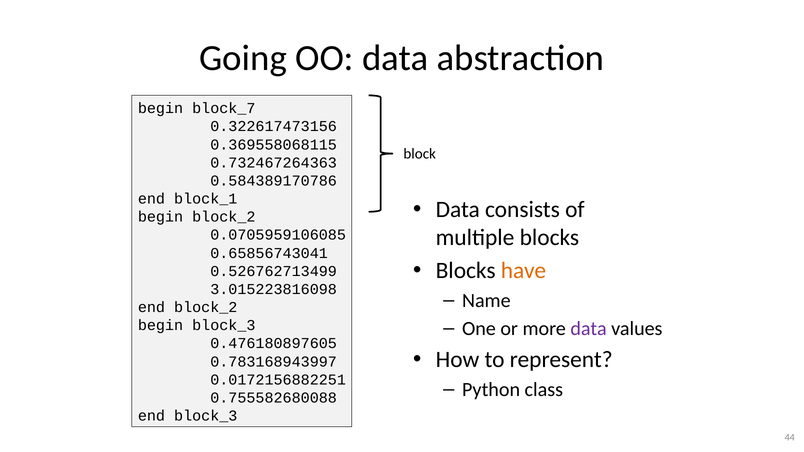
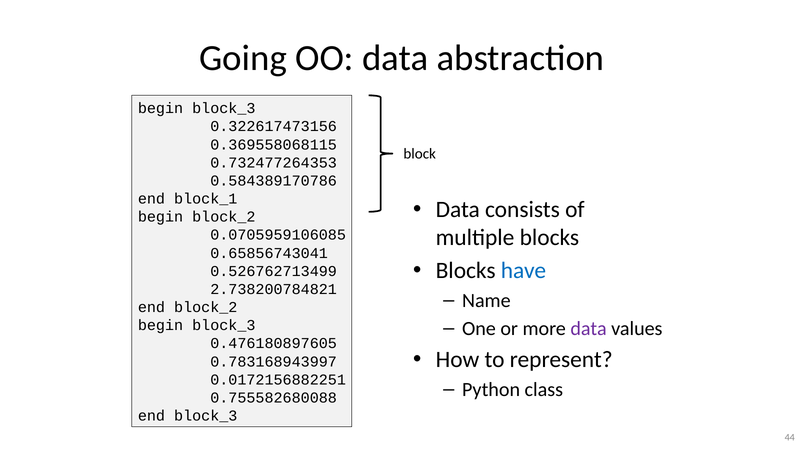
block_7: block_7 -> block_3 (224, 108)
0.732467264363: 0.732467264363 -> 0.732477264353 (274, 163)
have colour: orange -> blue (524, 271)
3.015223816098: 3.015223816098 -> 2.738200784821 (274, 289)
